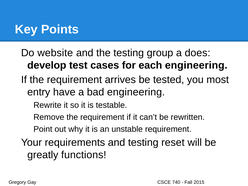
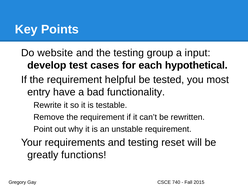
does: does -> input (198, 53)
each engineering: engineering -> hypothetical (196, 65)
arrives: arrives -> helpful (120, 80)
bad engineering: engineering -> functionality (136, 92)
